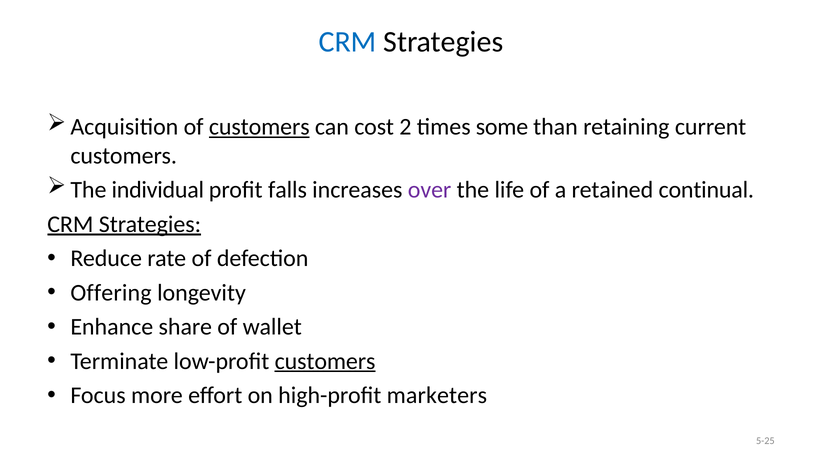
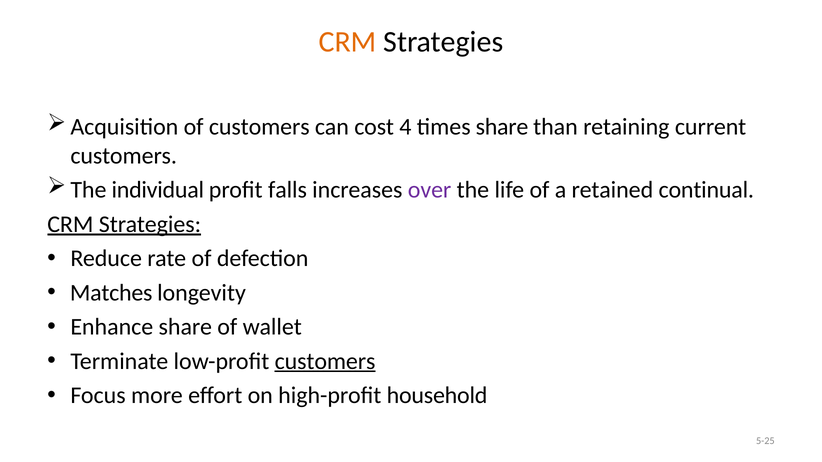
CRM colour: blue -> orange (348, 42)
customers underline: present -> none (259, 127)
2: 2 -> 4 (405, 127)
times some: some -> share (502, 127)
Offering: Offering -> Matches (111, 293)
marketers: marketers -> household (437, 396)
